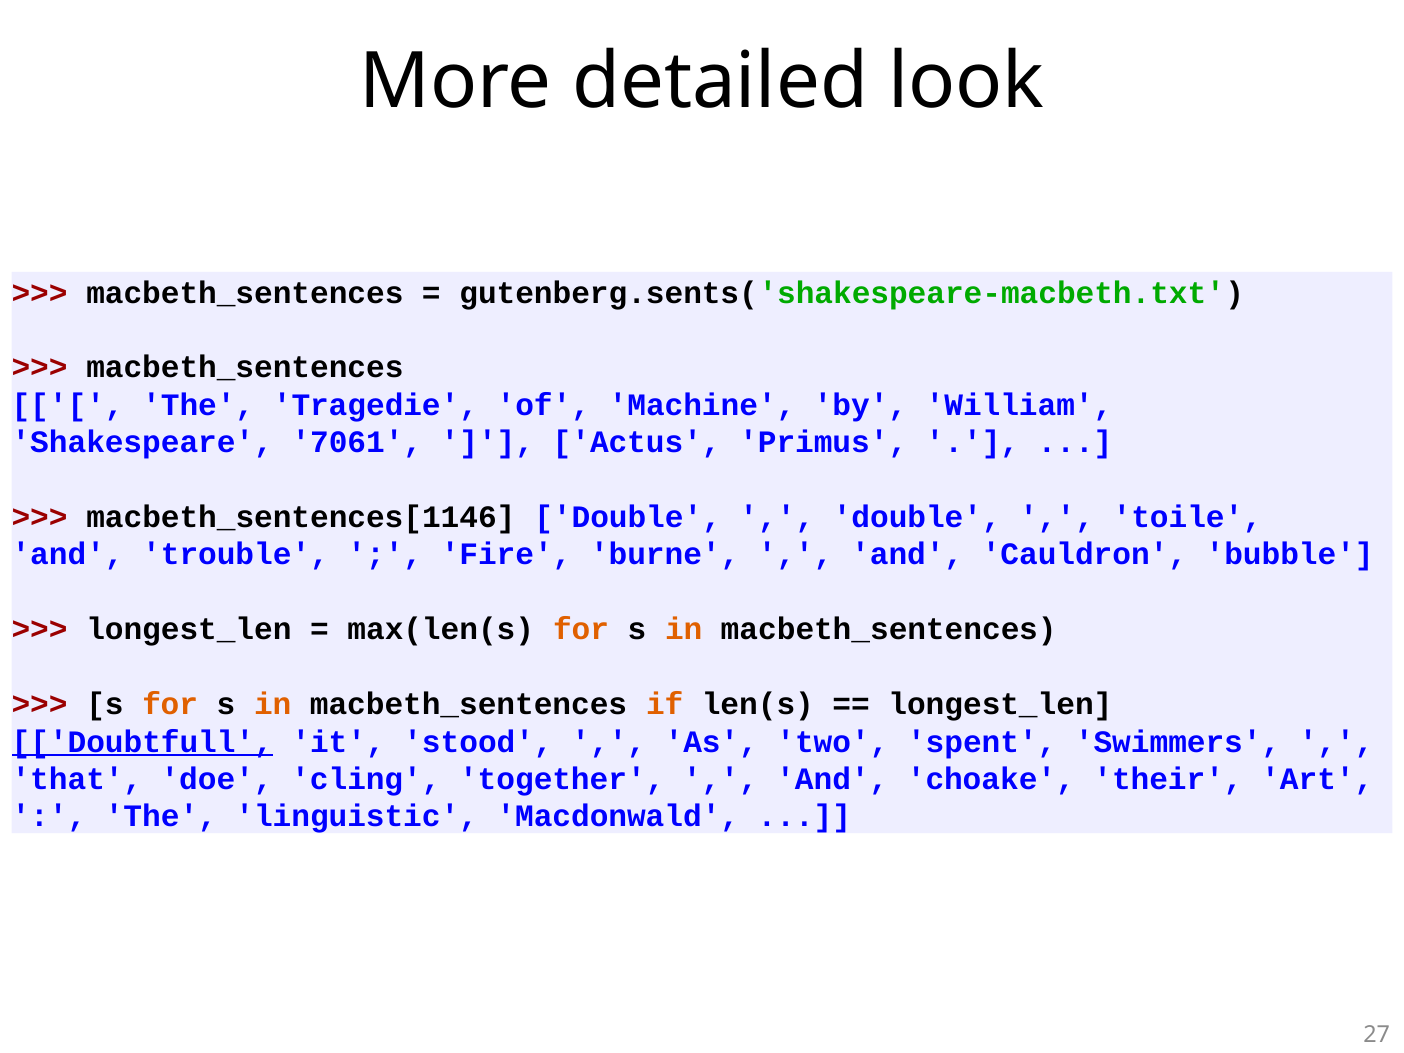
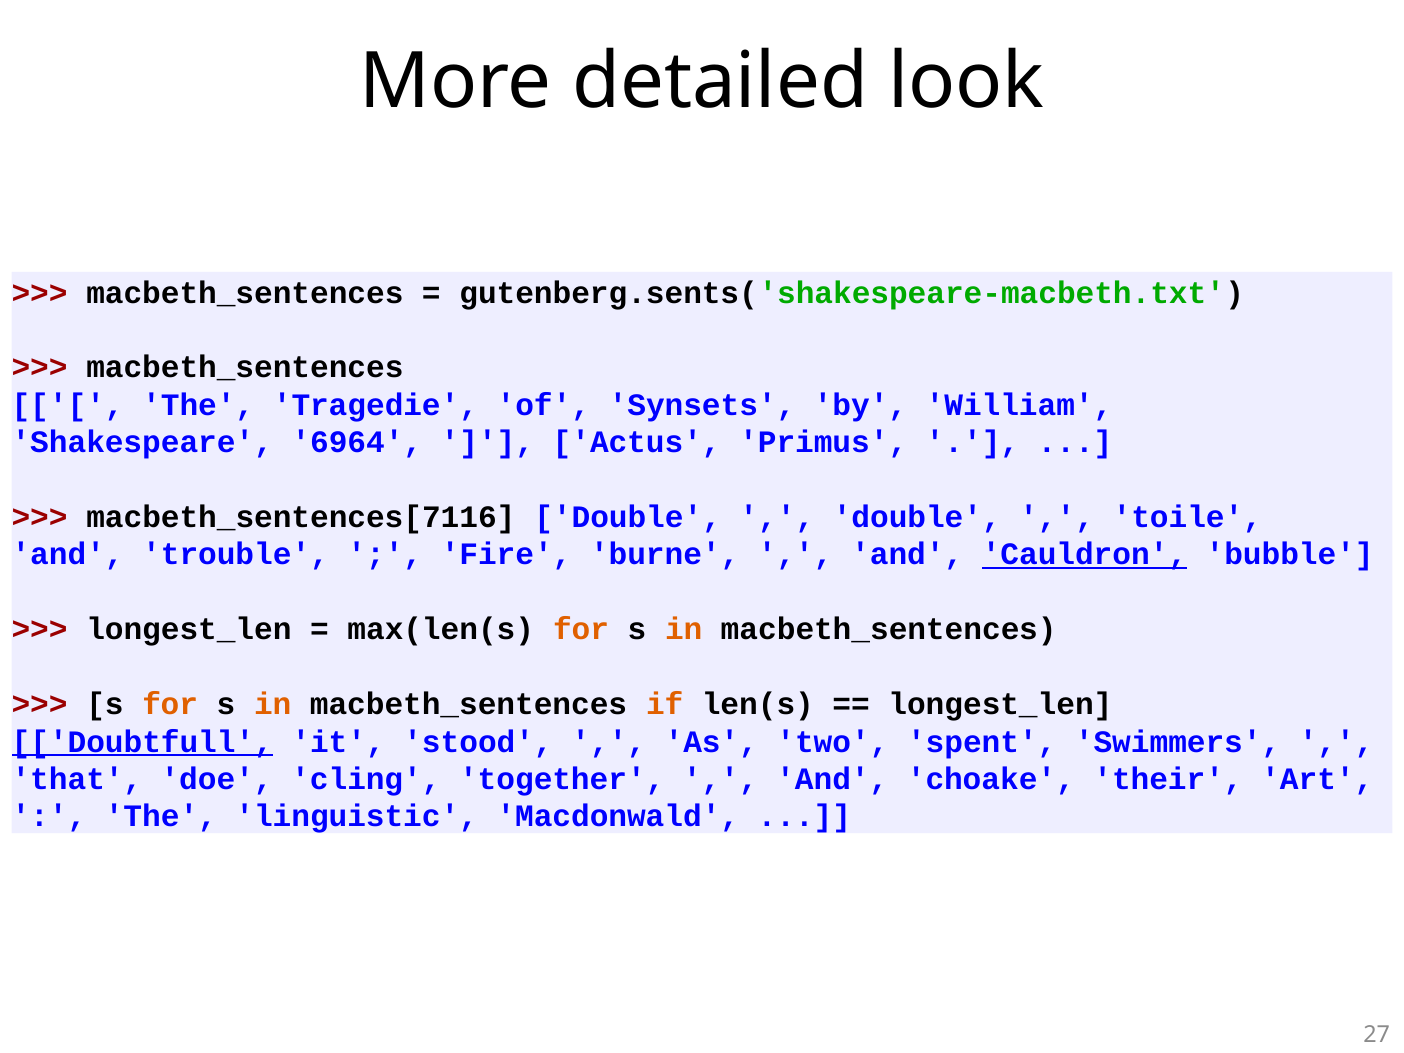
Machine: Machine -> Synsets (702, 405)
7061: 7061 -> 6964 (357, 442)
macbeth_sentences[1146: macbeth_sentences[1146 -> macbeth_sentences[7116 (301, 517)
Cauldron underline: none -> present (1084, 555)
